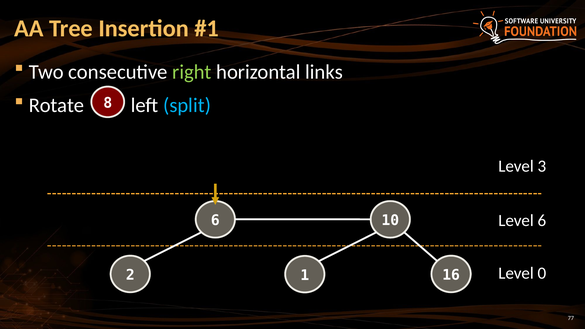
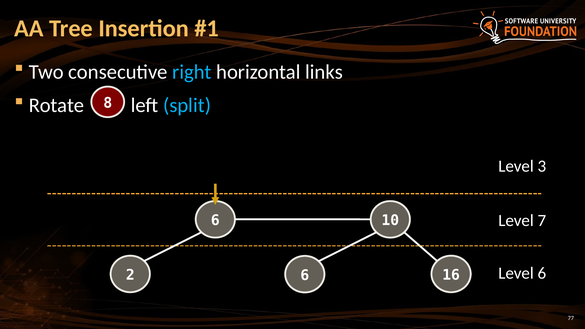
right colour: light green -> light blue (192, 72)
Level 6: 6 -> 7 (542, 221)
Level 0: 0 -> 6 (542, 273)
2 1: 1 -> 6 (305, 275)
